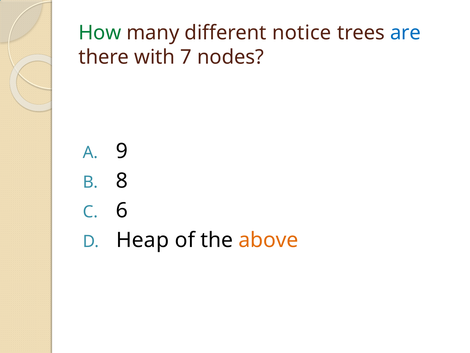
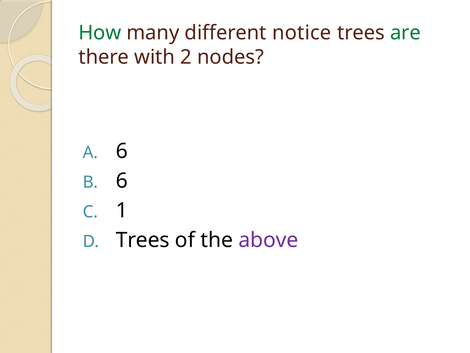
are colour: blue -> green (405, 33)
7: 7 -> 2 (186, 57)
9: 9 -> 6 (122, 151)
8: 8 -> 6 (122, 181)
6: 6 -> 1 (122, 210)
Heap: Heap -> Trees (143, 240)
above colour: orange -> purple (268, 240)
